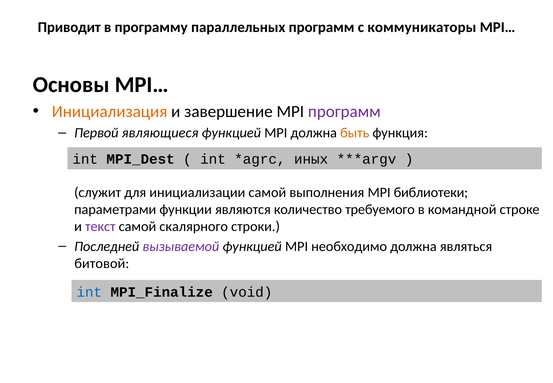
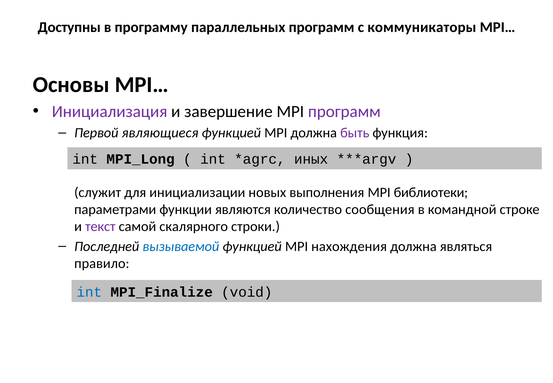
Приводит: Приводит -> Доступны (69, 27)
Инициализация colour: orange -> purple (110, 111)
быть colour: orange -> purple (355, 133)
MPI_Dest: MPI_Dest -> MPI_Long (141, 159)
инициализации самой: самой -> новых (267, 192)
требуемого: требуемого -> сообщения (380, 209)
вызываемой colour: purple -> blue (181, 246)
необходимо: необходимо -> нахождения (349, 246)
битовой: битовой -> правило (102, 263)
